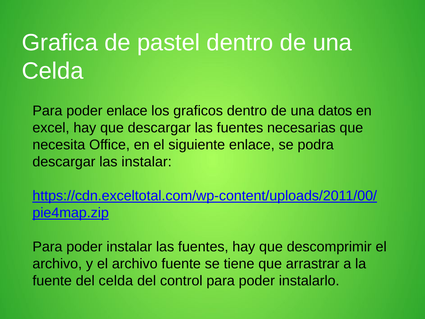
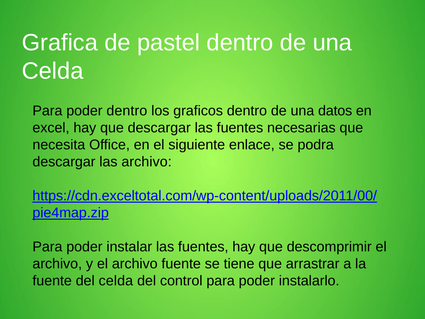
poder enlace: enlace -> dentro (127, 111)
las instalar: instalar -> archivo (147, 162)
